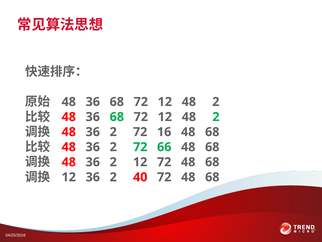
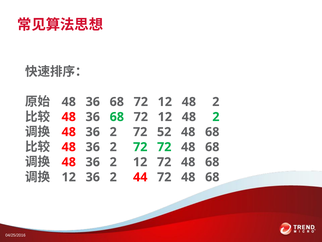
16: 16 -> 52 (164, 132)
72 66: 66 -> 72 (164, 147)
40: 40 -> 44 (140, 177)
